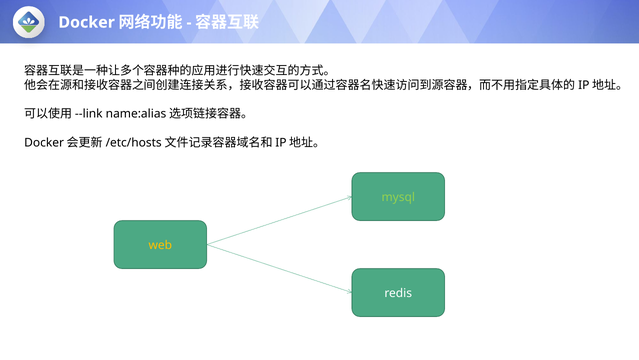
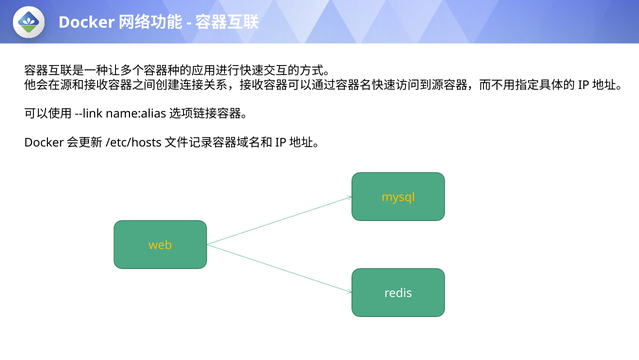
mysql colour: light green -> yellow (398, 197)
